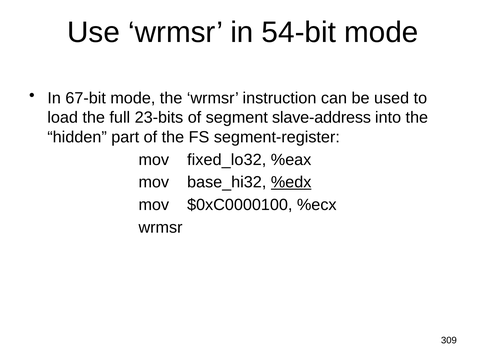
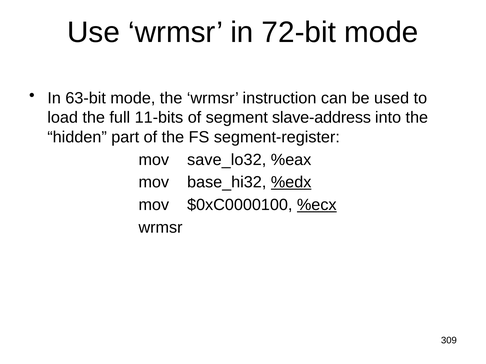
54-bit: 54-bit -> 72-bit (299, 32)
67-bit: 67-bit -> 63-bit (86, 98)
23-bits: 23-bits -> 11-bits (159, 118)
fixed_lo32: fixed_lo32 -> save_lo32 (227, 160)
%ecx underline: none -> present (317, 205)
